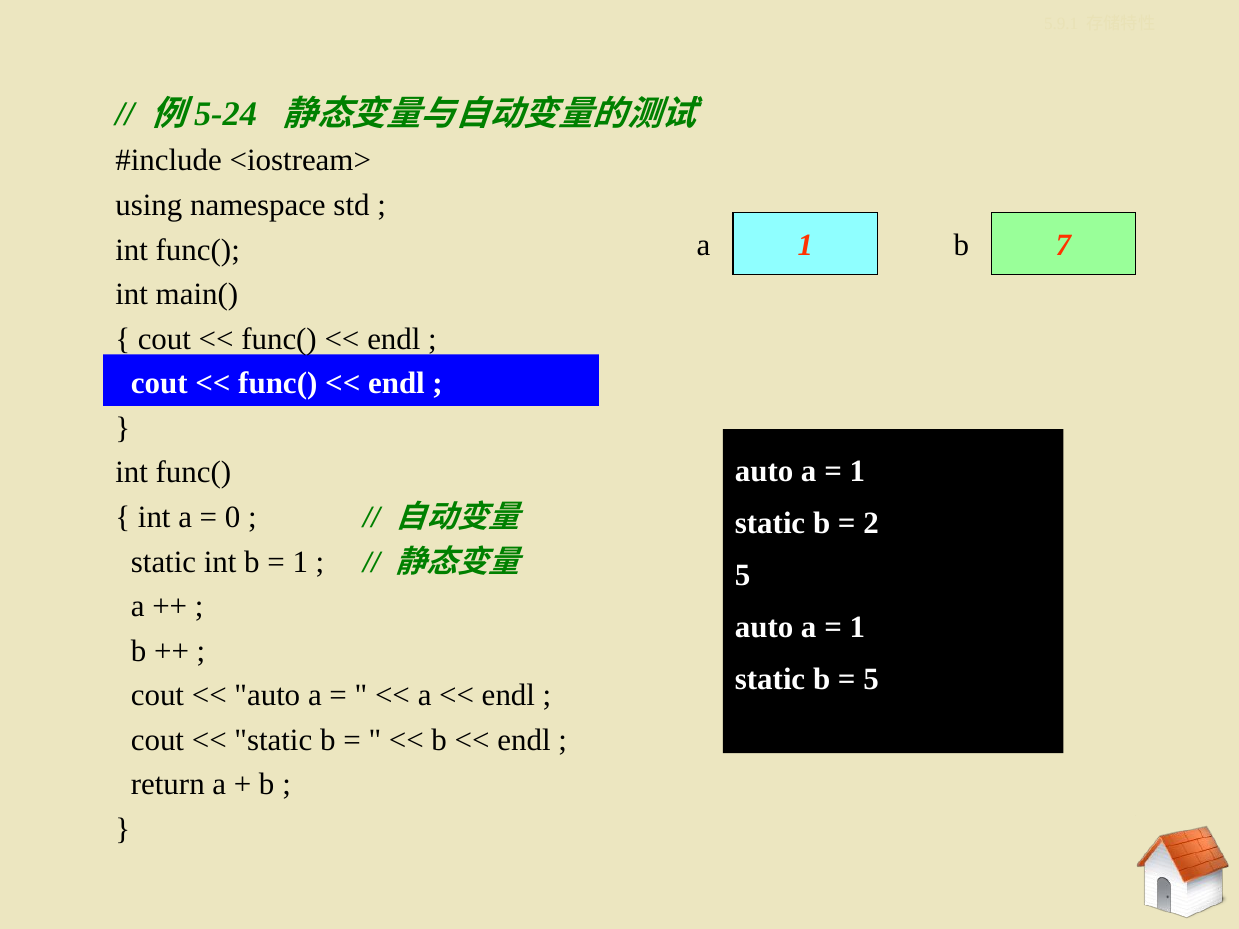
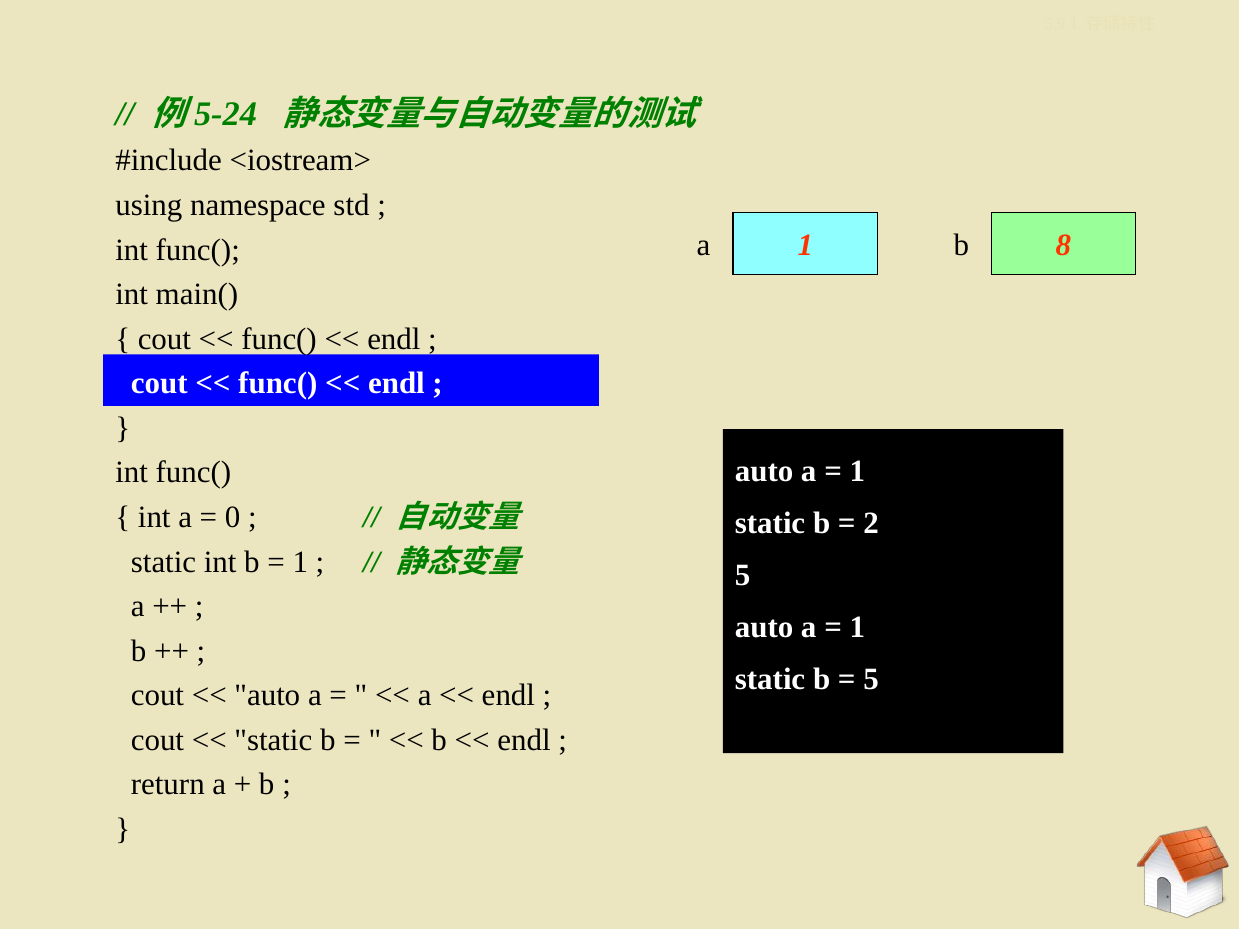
7: 7 -> 8 (1063, 246)
